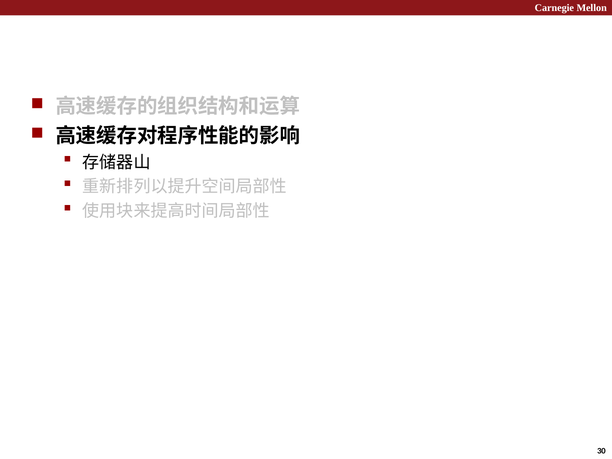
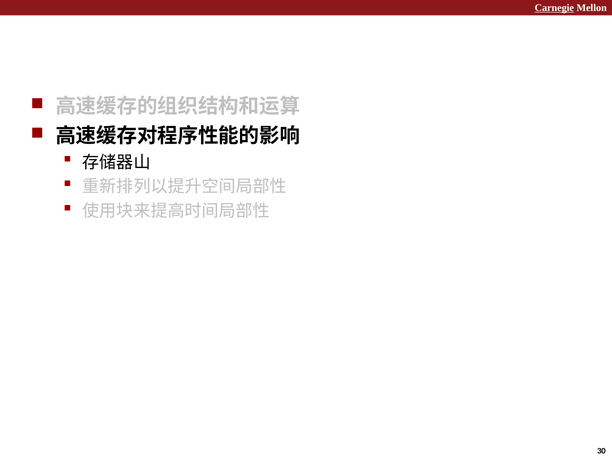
Carnegie underline: none -> present (554, 8)
